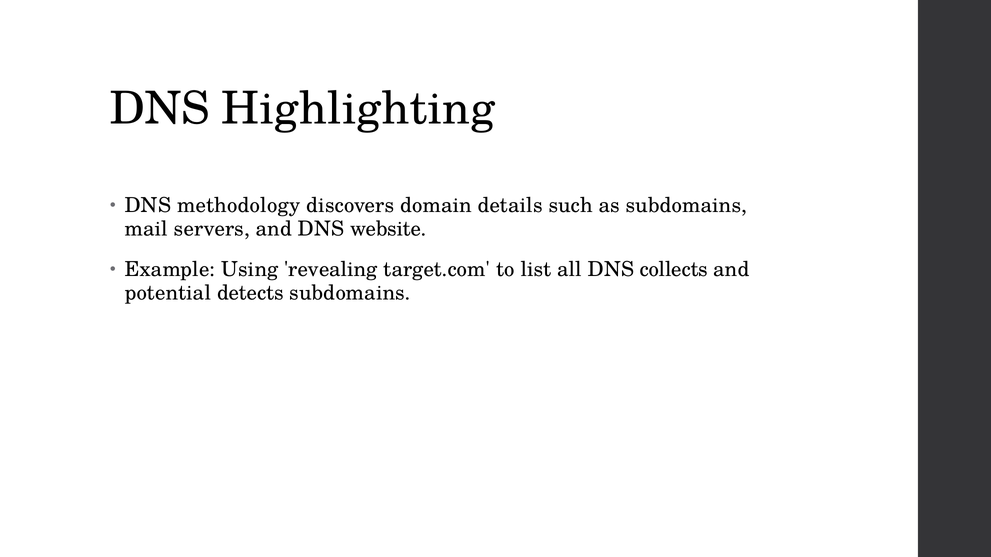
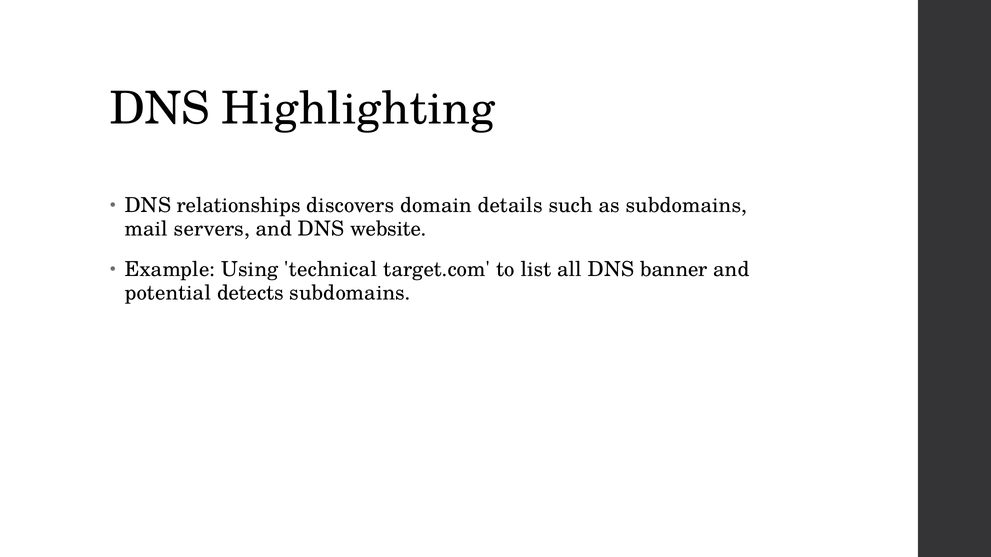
methodology: methodology -> relationships (239, 206)
revealing: revealing -> technical (331, 269)
collects: collects -> banner (674, 269)
